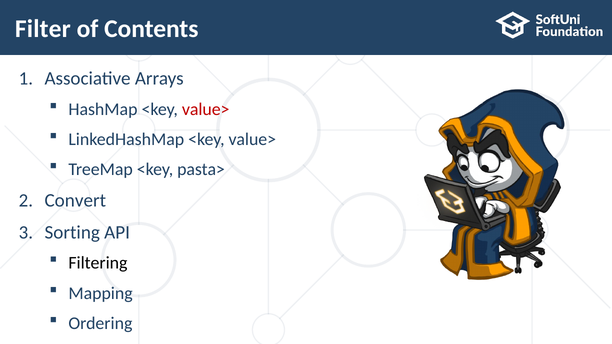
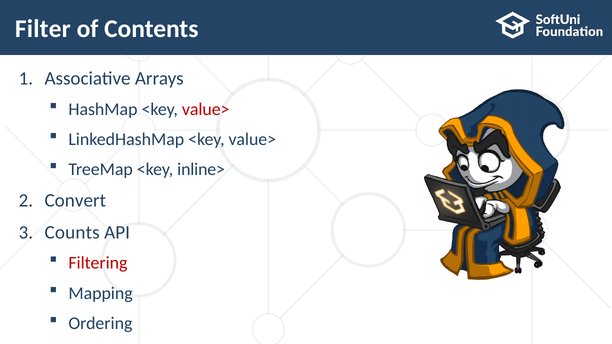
pasta>: pasta> -> inline> (201, 170)
Sorting: Sorting -> Counts (72, 232)
Filtering colour: black -> red (98, 263)
